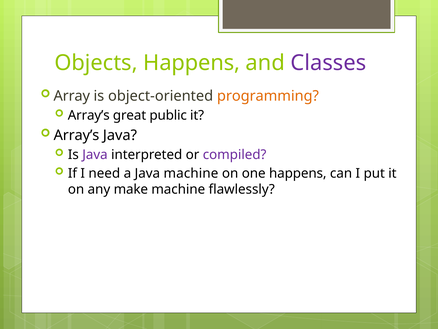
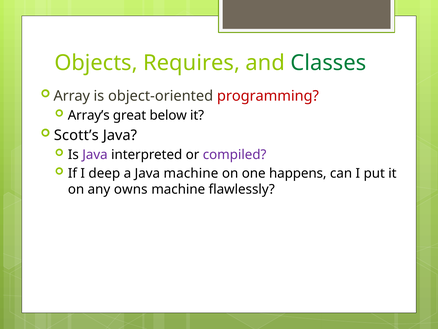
Objects Happens: Happens -> Requires (192, 63)
Classes colour: purple -> green (328, 63)
programming colour: orange -> red (268, 96)
public: public -> below (168, 115)
Array’s: Array’s -> Scott’s (76, 135)
need: need -> deep (104, 173)
make: make -> owns (131, 189)
